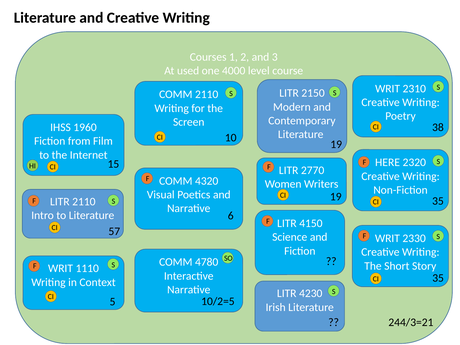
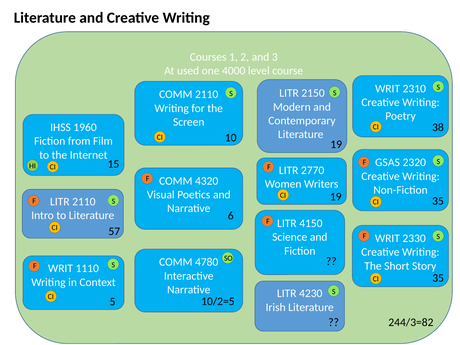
HERE: HERE -> GSAS (388, 162)
244/3=21: 244/3=21 -> 244/3=82 (411, 323)
